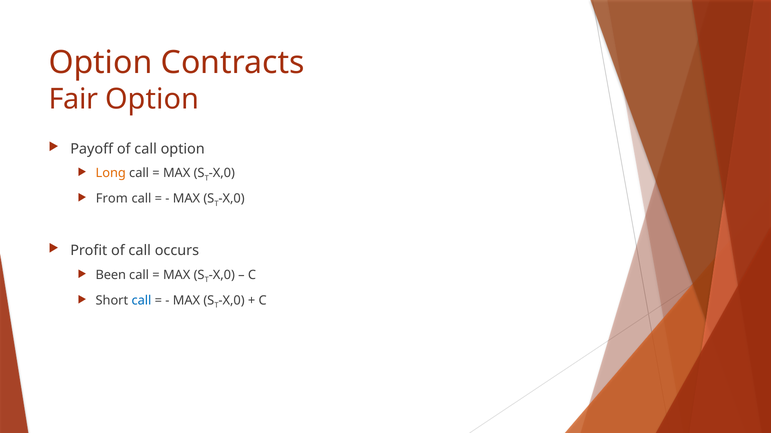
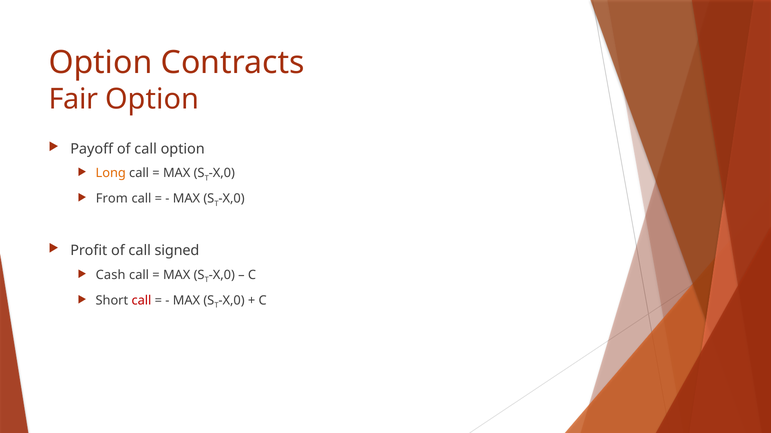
occurs: occurs -> signed (177, 251)
Been: Been -> Cash (111, 275)
call colour: blue -> red (141, 301)
